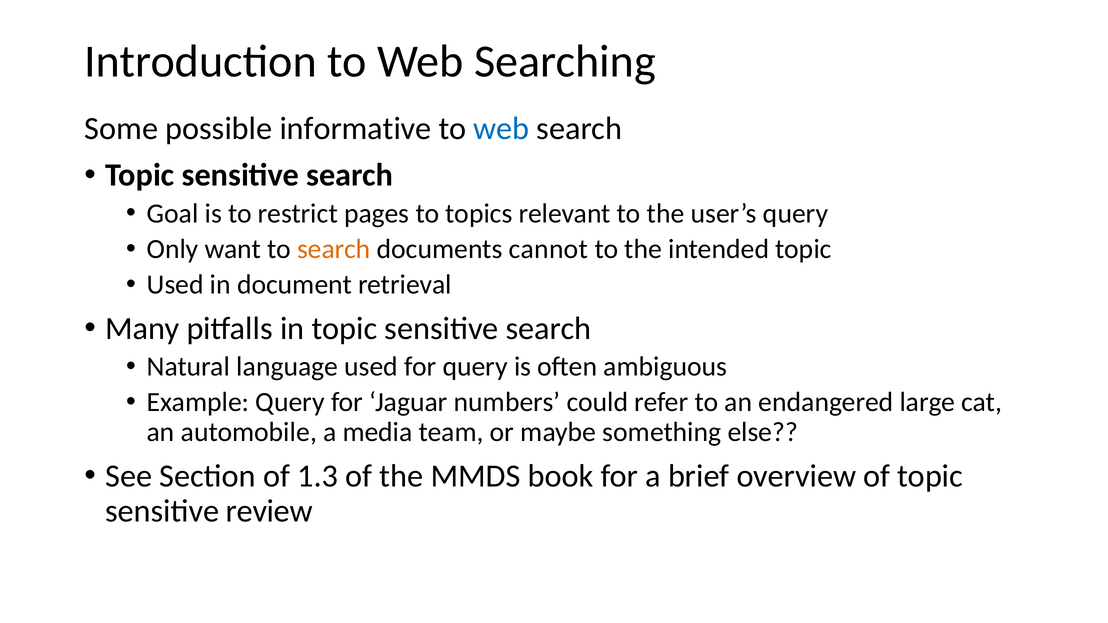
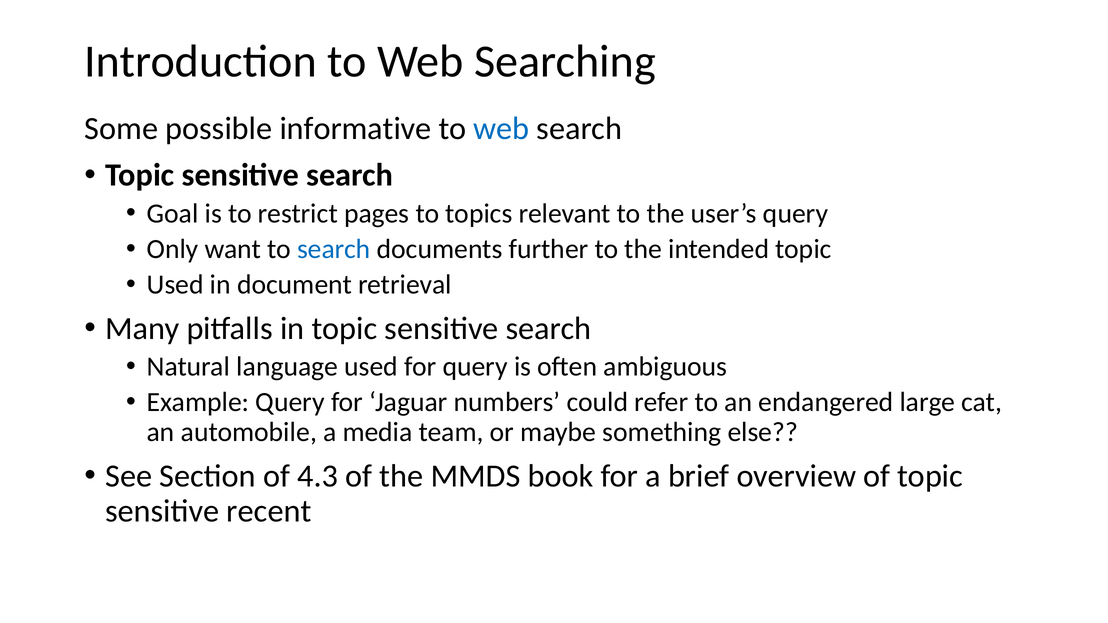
search colour: orange -> blue (334, 249)
cannot: cannot -> further (549, 249)
1.3: 1.3 -> 4.3 (318, 476)
review: review -> recent (269, 511)
